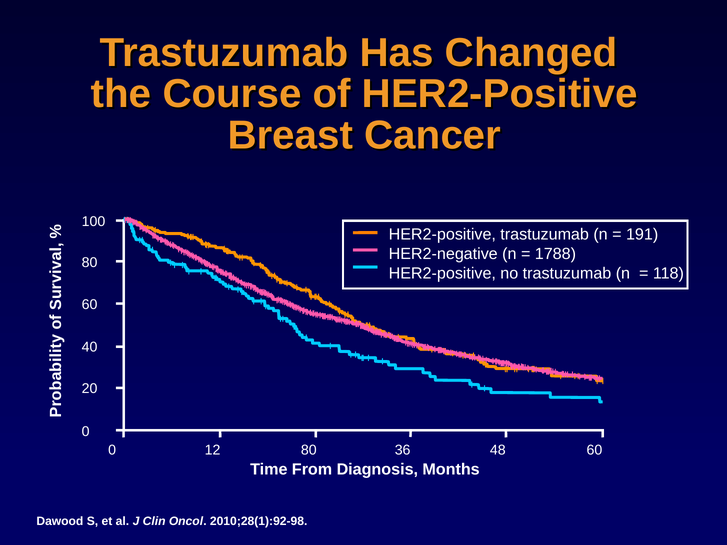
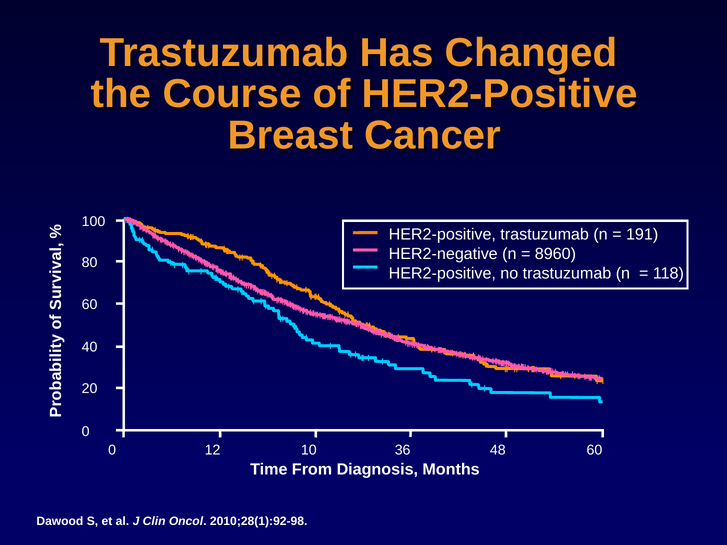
1788: 1788 -> 8960 (555, 254)
12 80: 80 -> 10 (309, 451)
